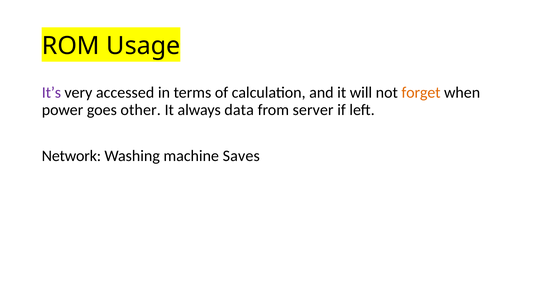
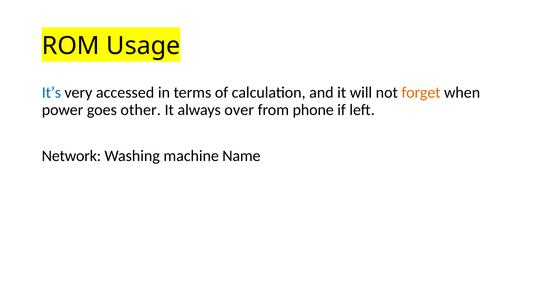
It’s colour: purple -> blue (51, 93)
data: data -> over (239, 110)
server: server -> phone (313, 110)
Saves: Saves -> Name (241, 156)
